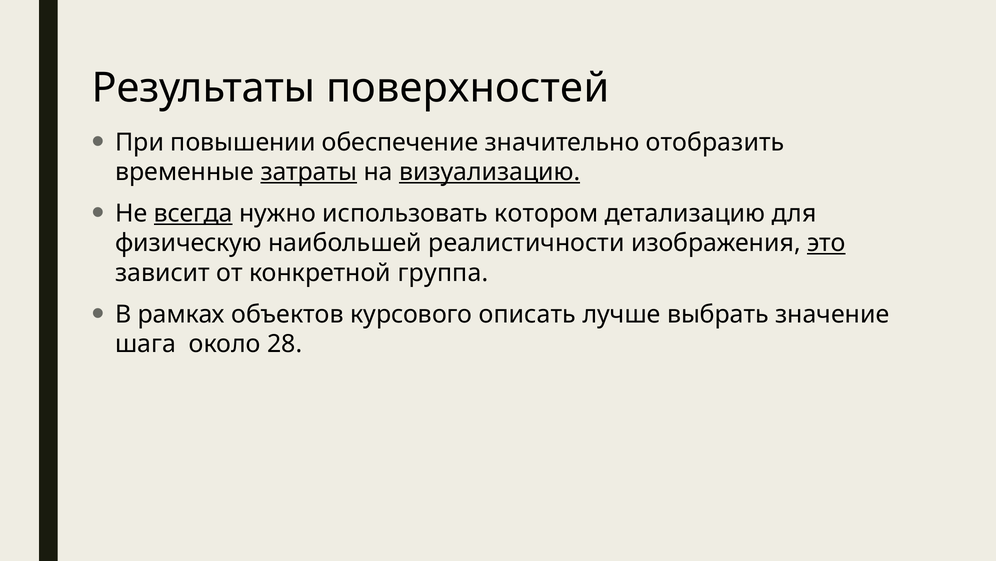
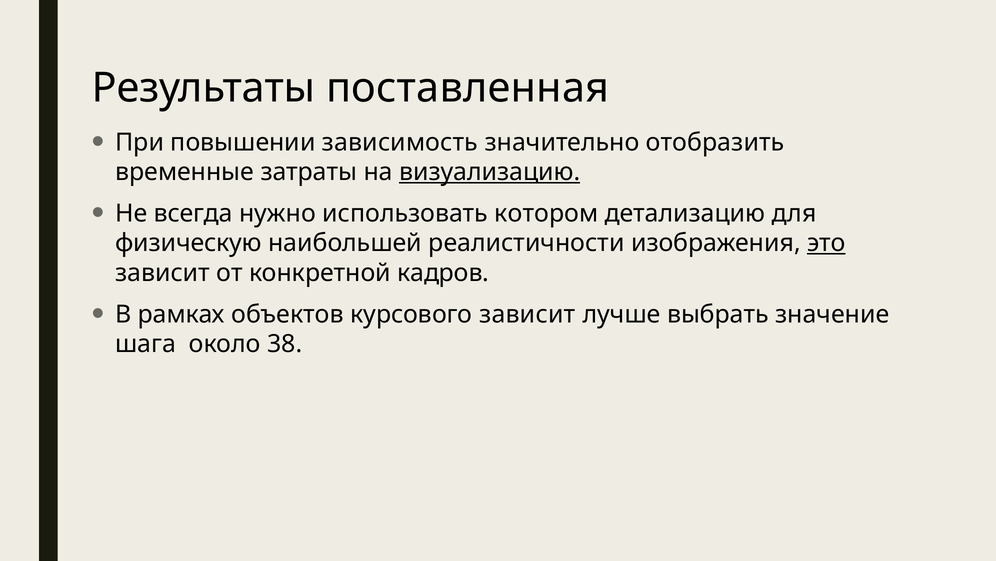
поверхностей: поверхностей -> поставленная (468, 88)
обеспечение: обеспечение -> зависимость (400, 142)
затраты underline: present -> none (309, 172)
всегда underline: present -> none (193, 213)
группа: группа -> кадров (443, 273)
курсового описать: описать -> зависит (527, 314)
28: 28 -> 38 (285, 344)
